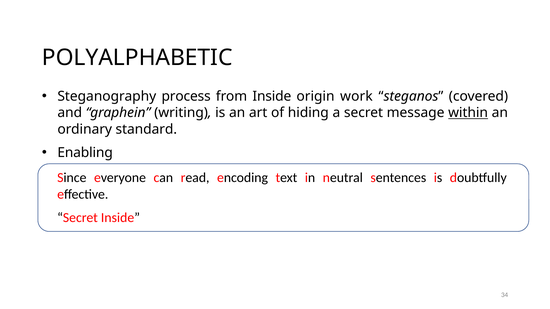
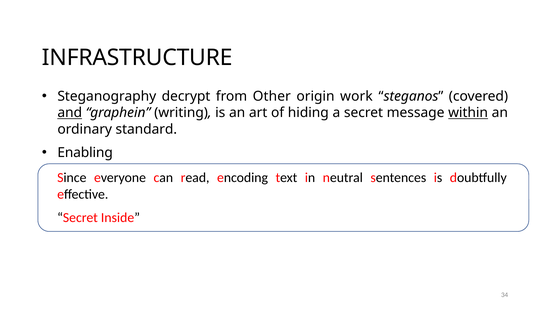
POLYALPHABETIC: POLYALPHABETIC -> INFRASTRUCTURE (137, 58)
process: process -> decrypt (186, 96)
from Inside: Inside -> Other (272, 96)
and underline: none -> present (70, 113)
